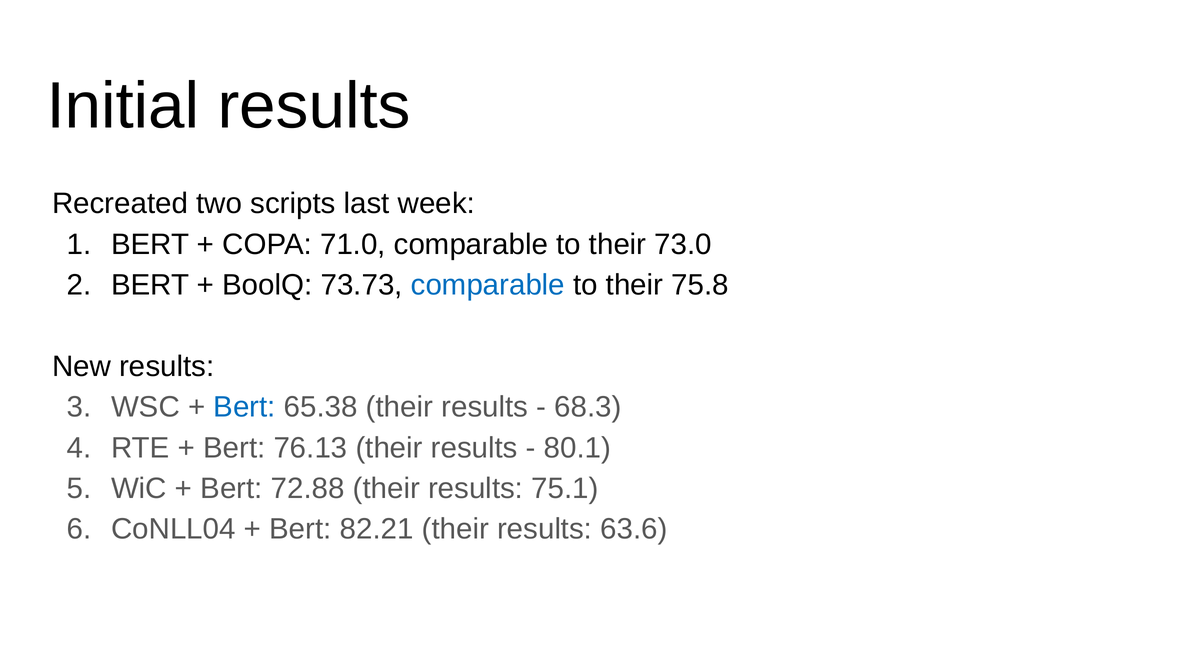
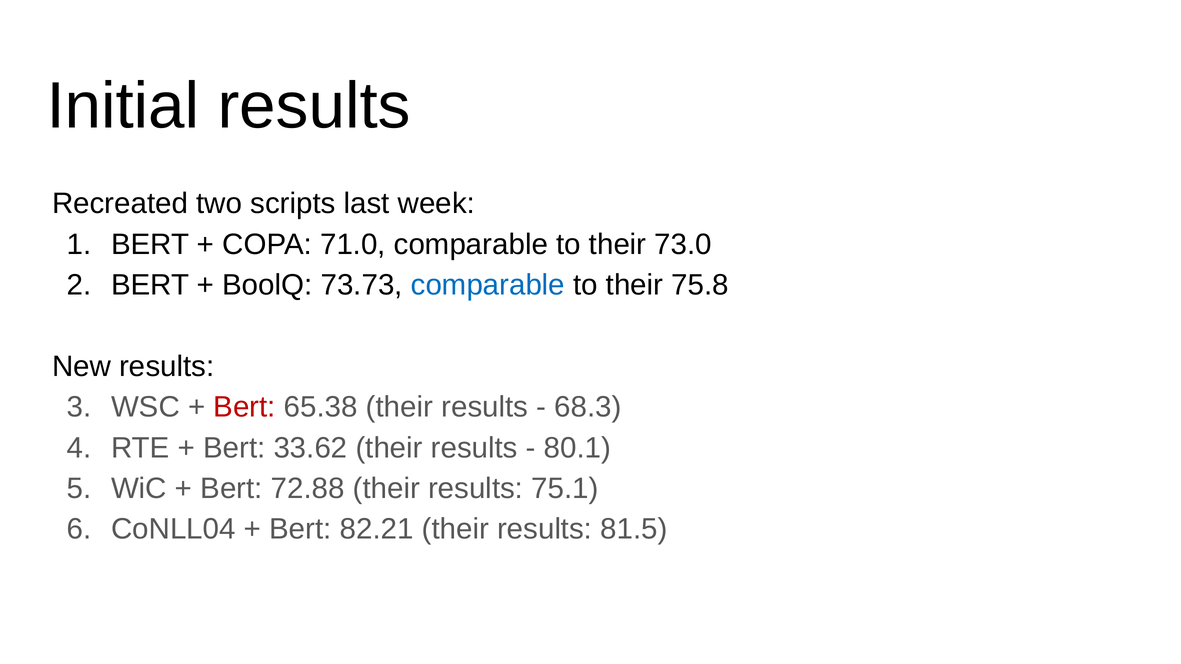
Bert colour: blue -> red (245, 407)
76.13: 76.13 -> 33.62 (310, 448)
63.6: 63.6 -> 81.5 (634, 530)
